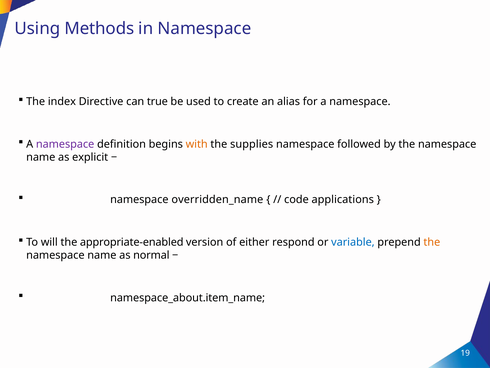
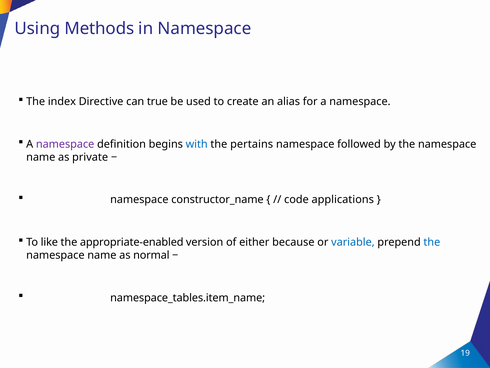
with colour: orange -> blue (197, 144)
supplies: supplies -> pertains (252, 144)
explicit: explicit -> private (90, 157)
overridden_name: overridden_name -> constructor_name (217, 199)
will: will -> like (49, 242)
respond: respond -> because (293, 242)
the colour: orange -> blue (432, 242)
namespace_about.item_name: namespace_about.item_name -> namespace_tables.item_name (188, 297)
